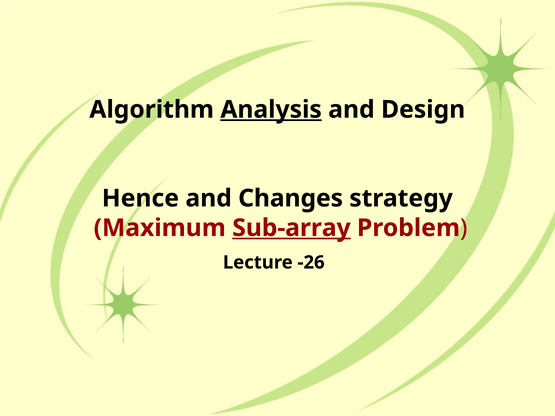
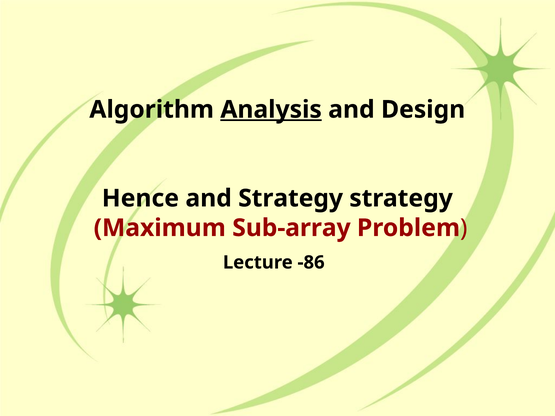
and Changes: Changes -> Strategy (291, 198)
Sub-array underline: present -> none (291, 228)
-26: -26 -> -86 (311, 263)
